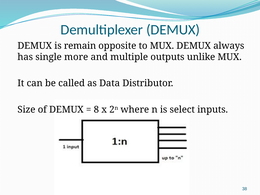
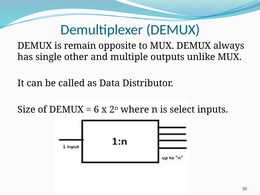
more: more -> other (76, 57)
8: 8 -> 6 (96, 110)
